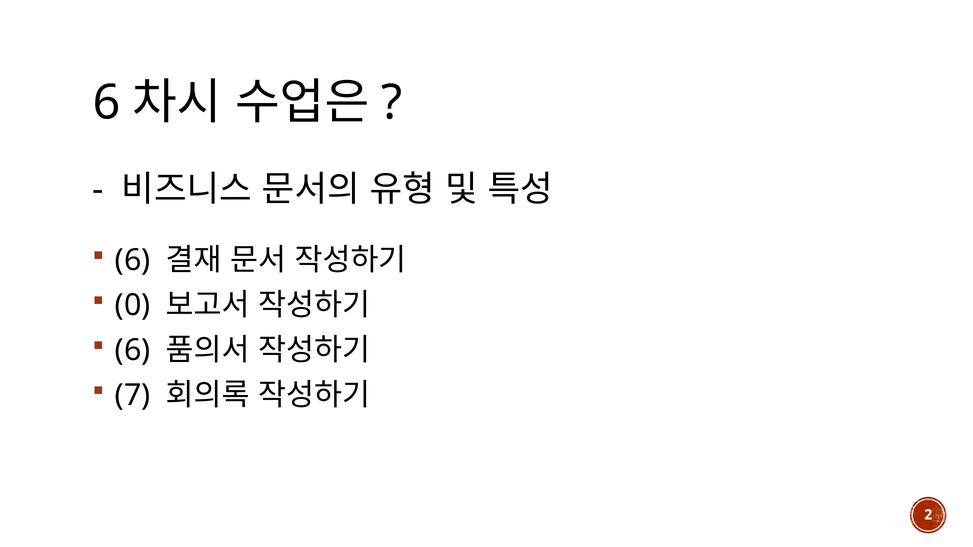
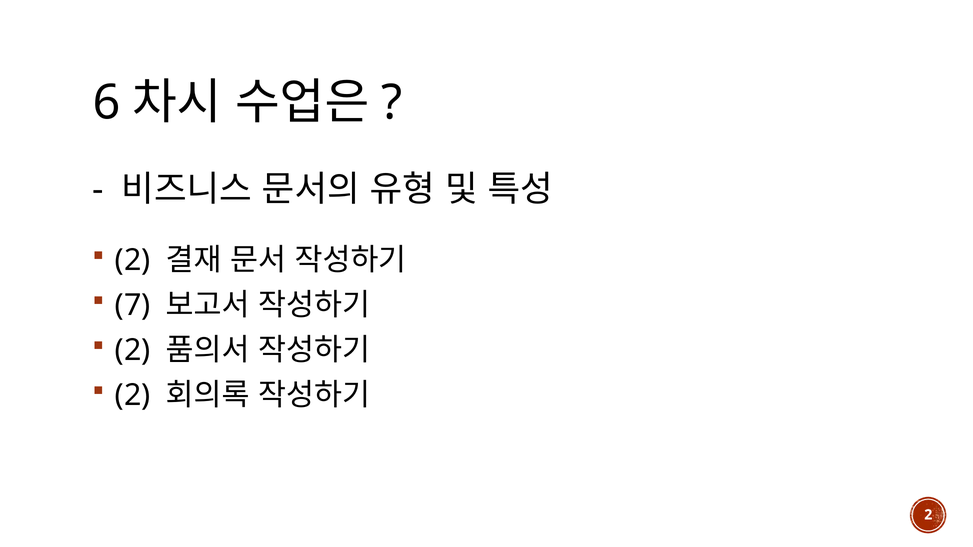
6: 6 -> 2 (133, 261)
0: 0 -> 7 (133, 306)
6: 6 -> 2 (133, 351)
7: 7 -> 2 (133, 395)
